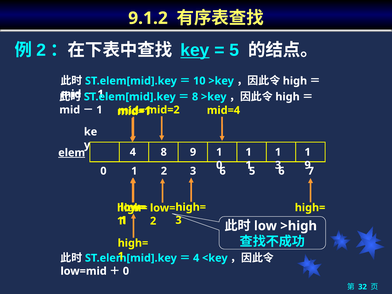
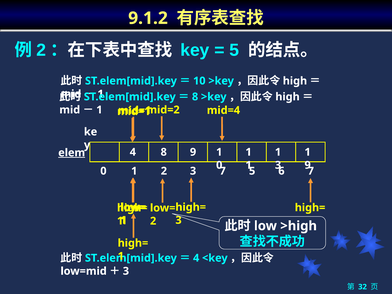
key underline: present -> none (195, 50)
6: 6 -> 7 (223, 171)
0: 0 -> 3 (126, 271)
